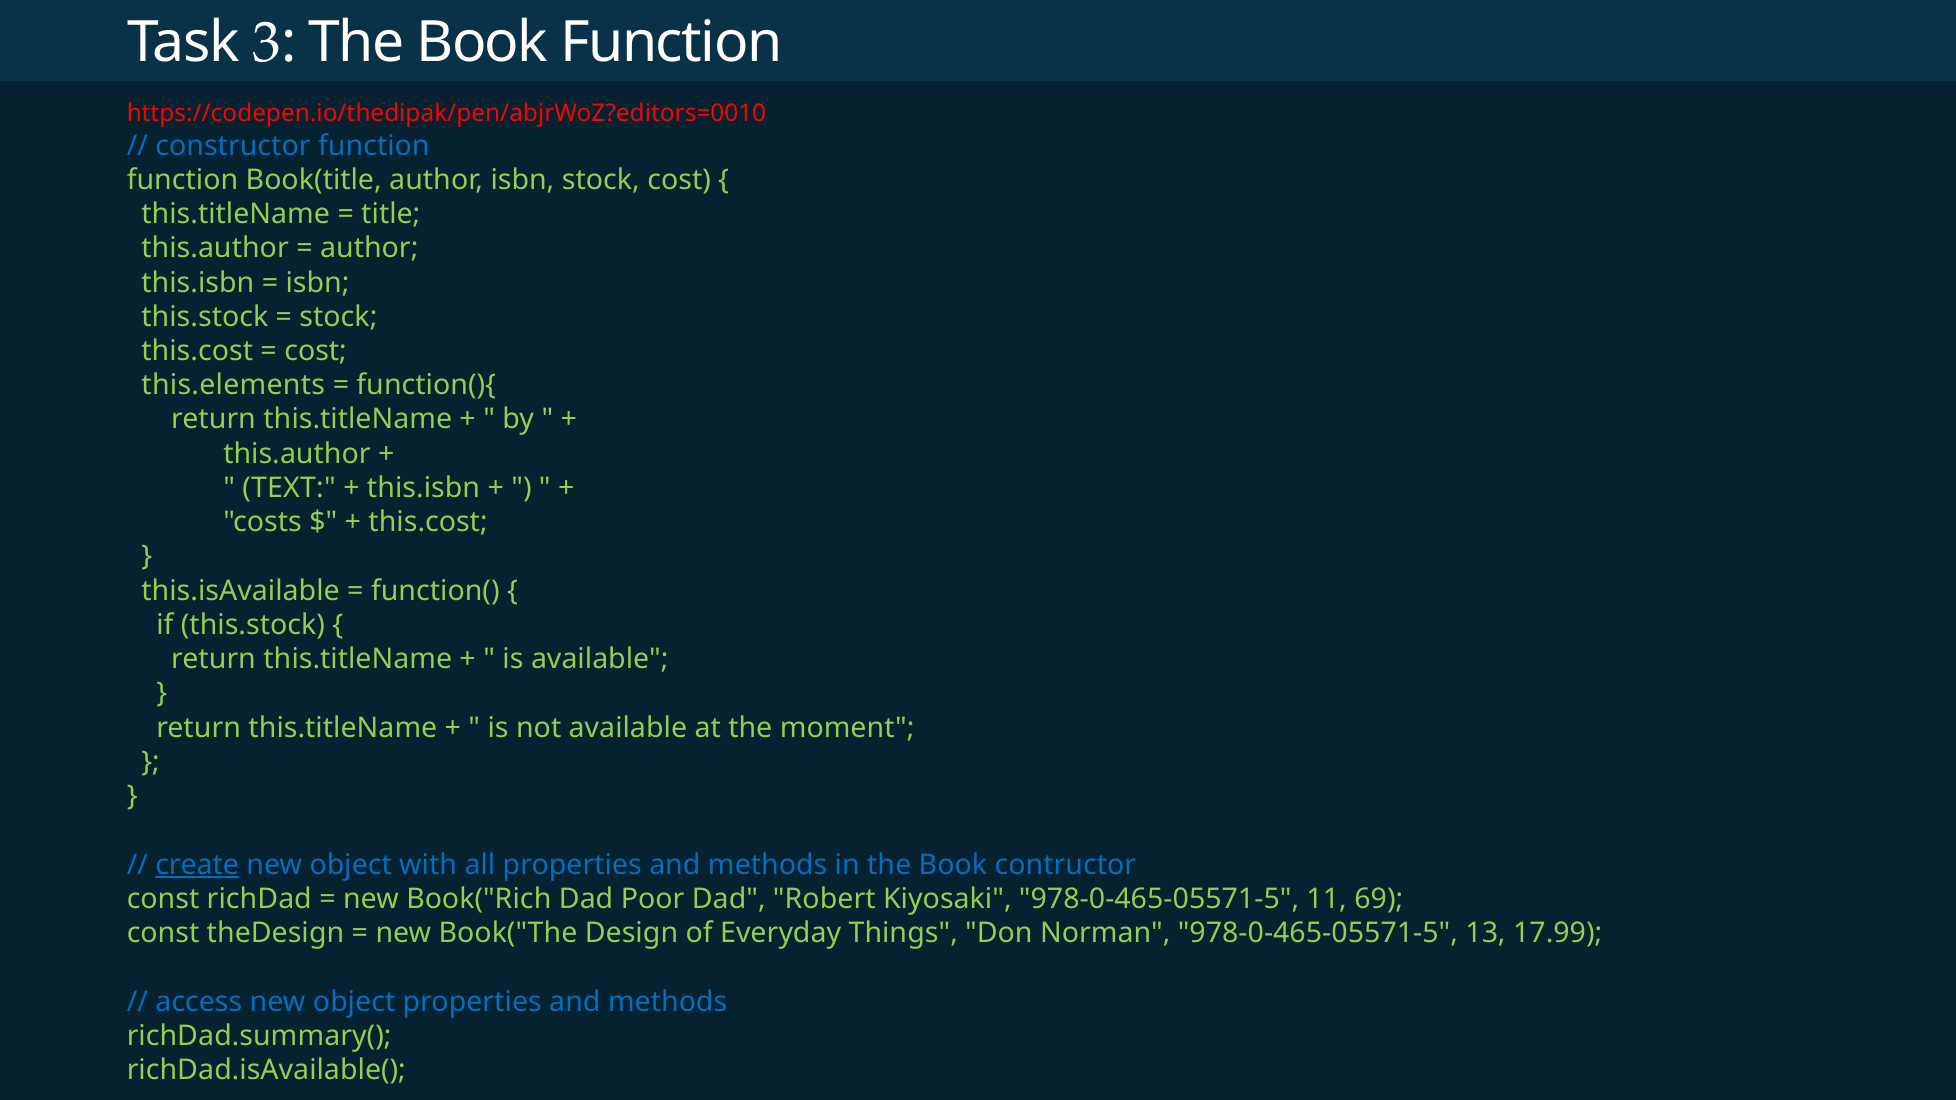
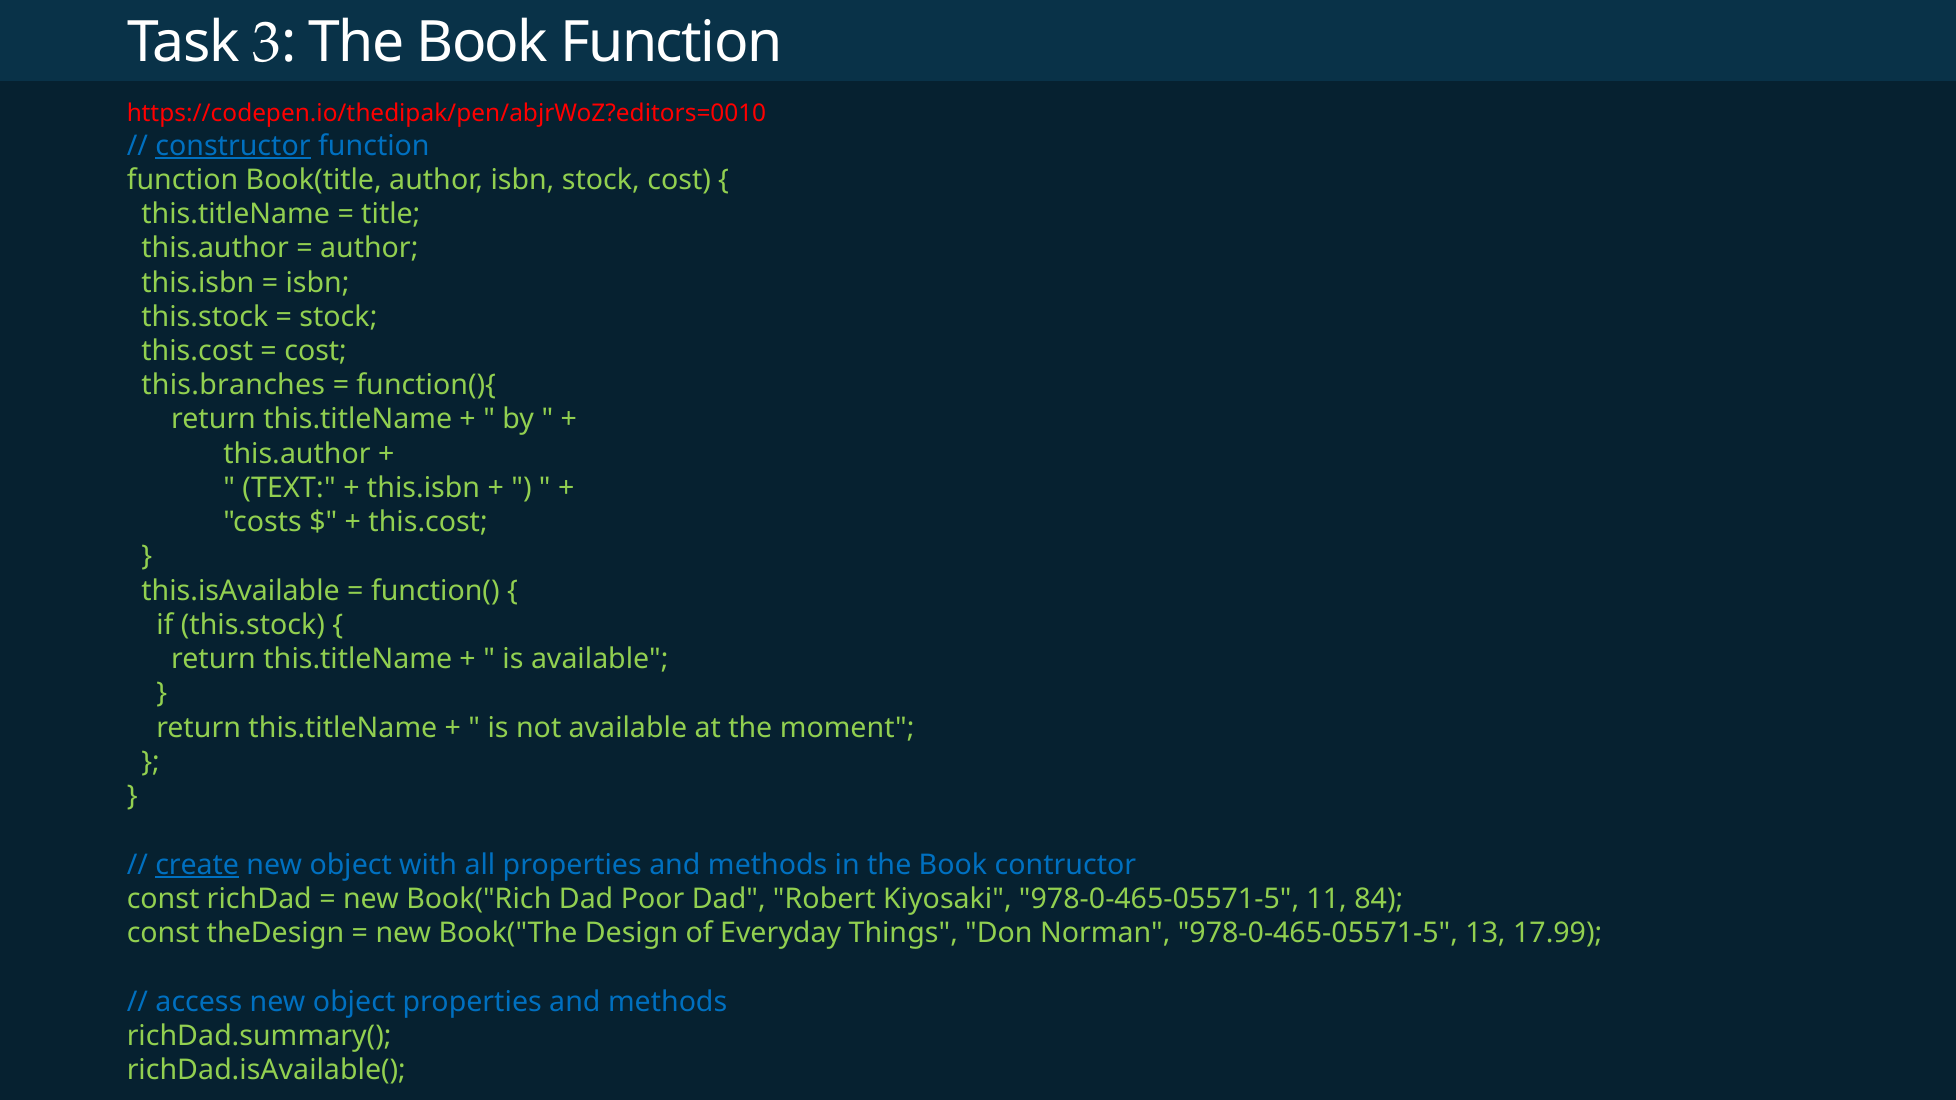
constructor underline: none -> present (233, 146)
this.elements: this.elements -> this.branches (233, 385)
69: 69 -> 84 (1379, 899)
